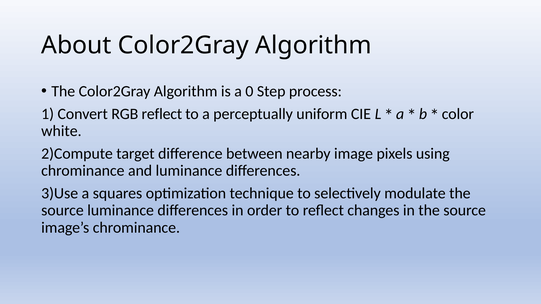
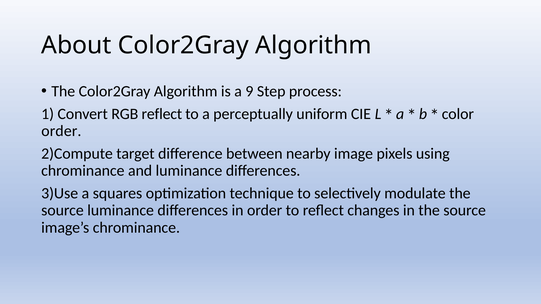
0: 0 -> 9 (249, 91)
white: white -> order (61, 131)
